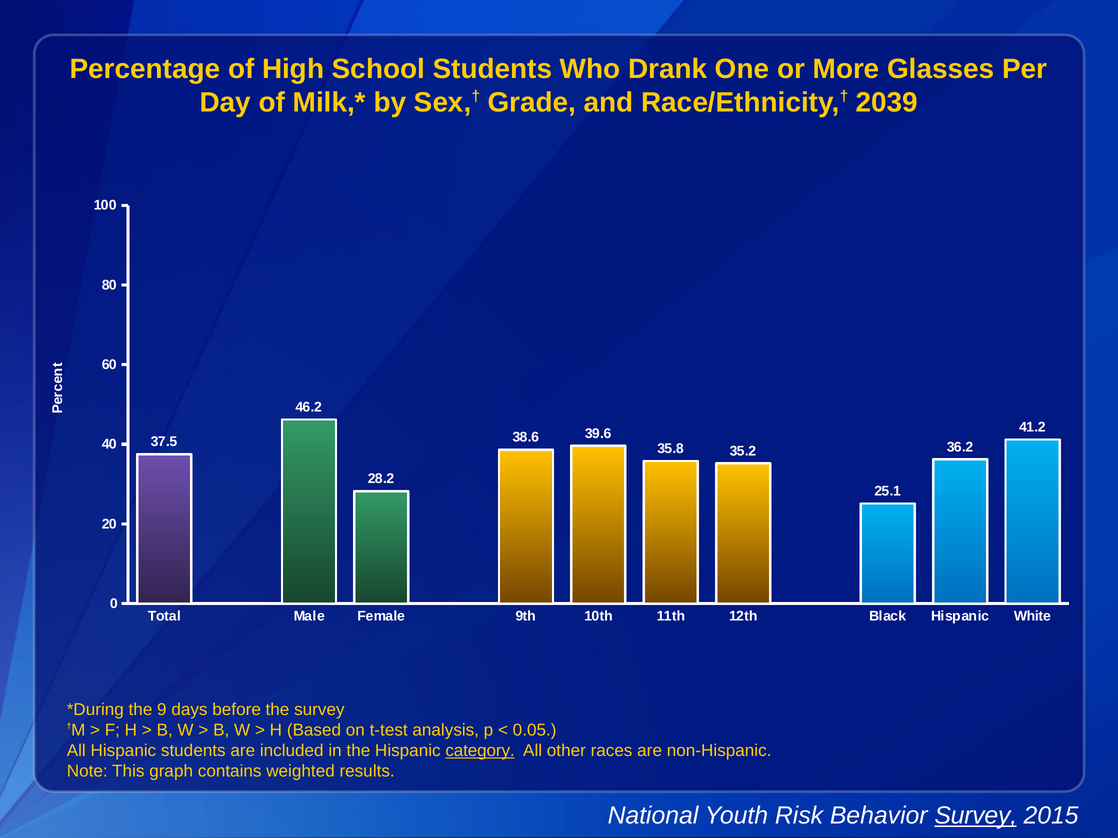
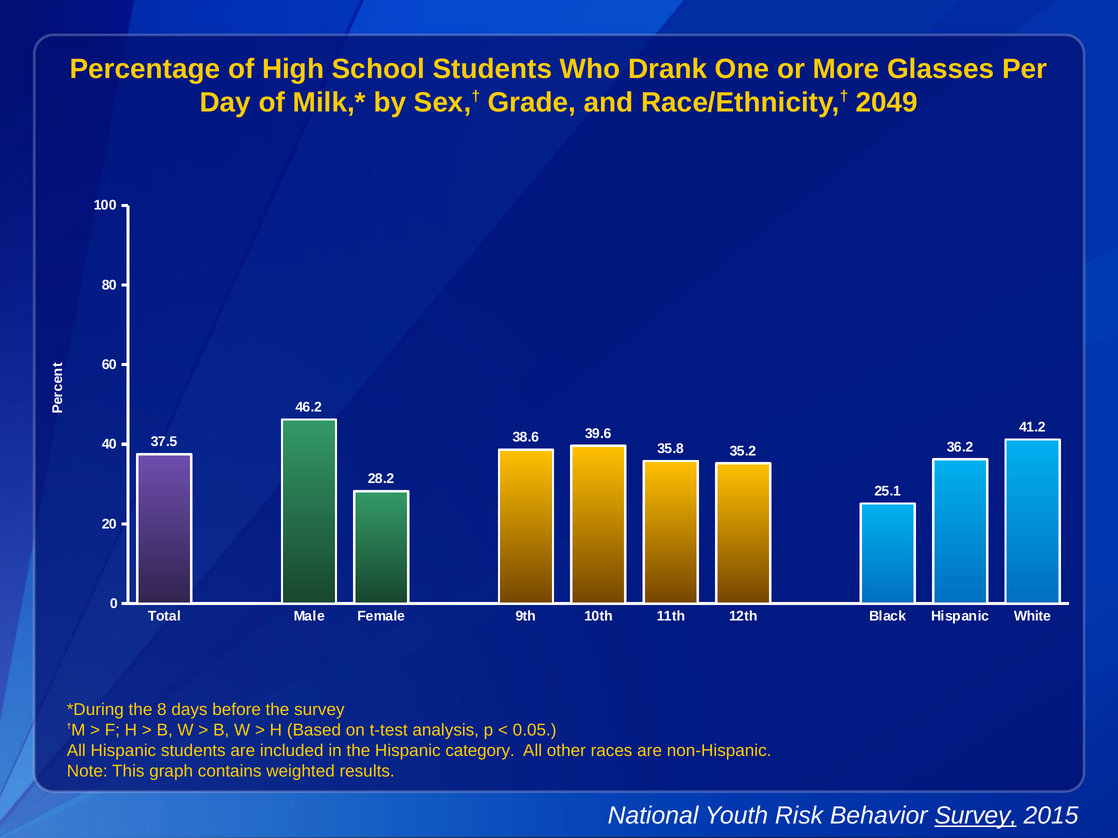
2039: 2039 -> 2049 (887, 102)
9: 9 -> 8 (162, 710)
category underline: present -> none (480, 751)
